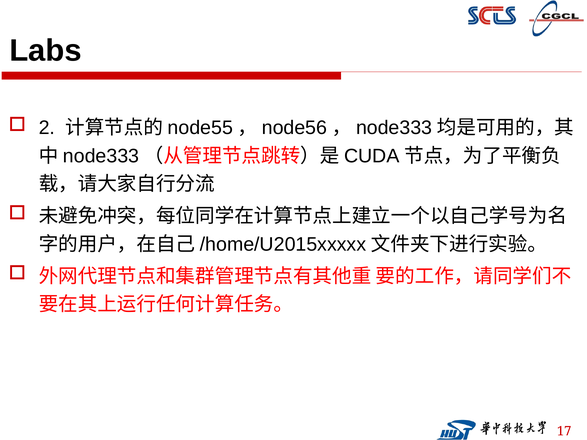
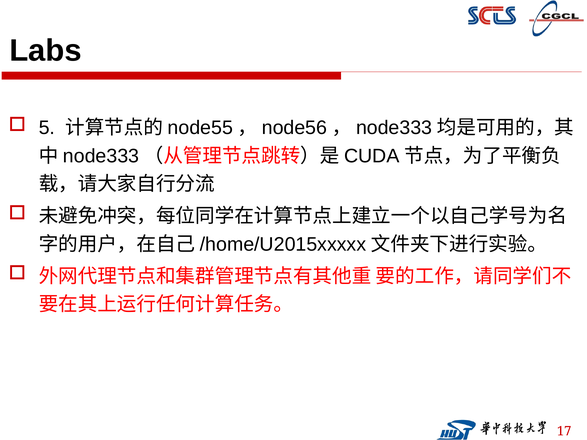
2: 2 -> 5 (47, 128)
